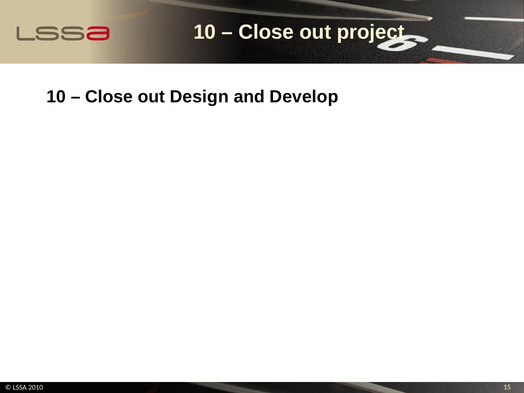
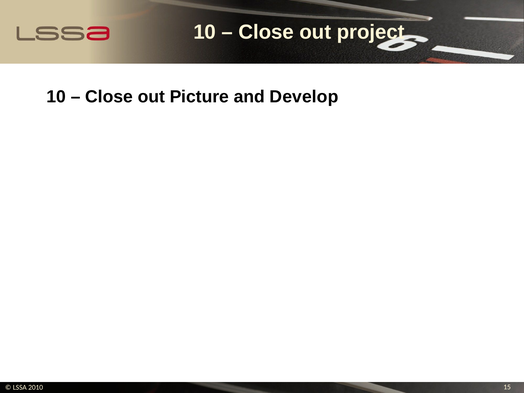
Design: Design -> Picture (199, 97)
